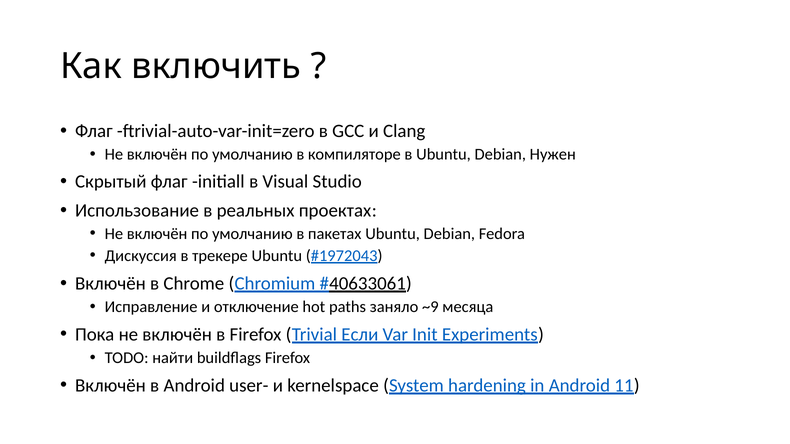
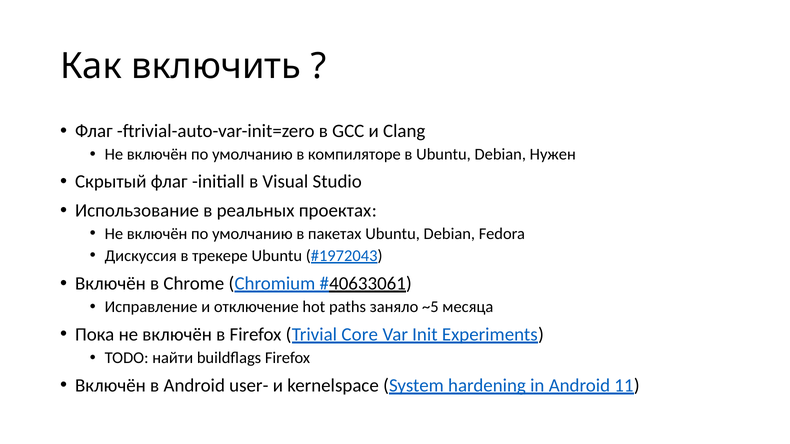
~9: ~9 -> ~5 (430, 307)
Eсли: Eсли -> Core (360, 335)
